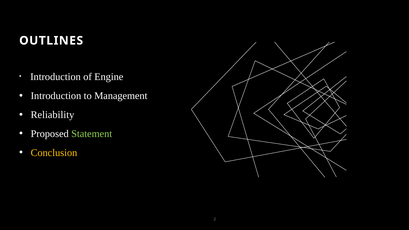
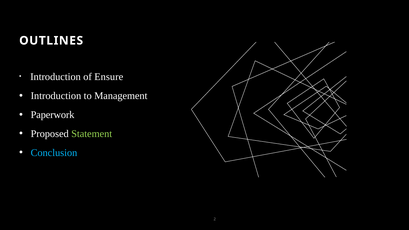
Engine: Engine -> Ensure (109, 77)
Reliability: Reliability -> Paperwork (53, 115)
Conclusion colour: yellow -> light blue (54, 153)
